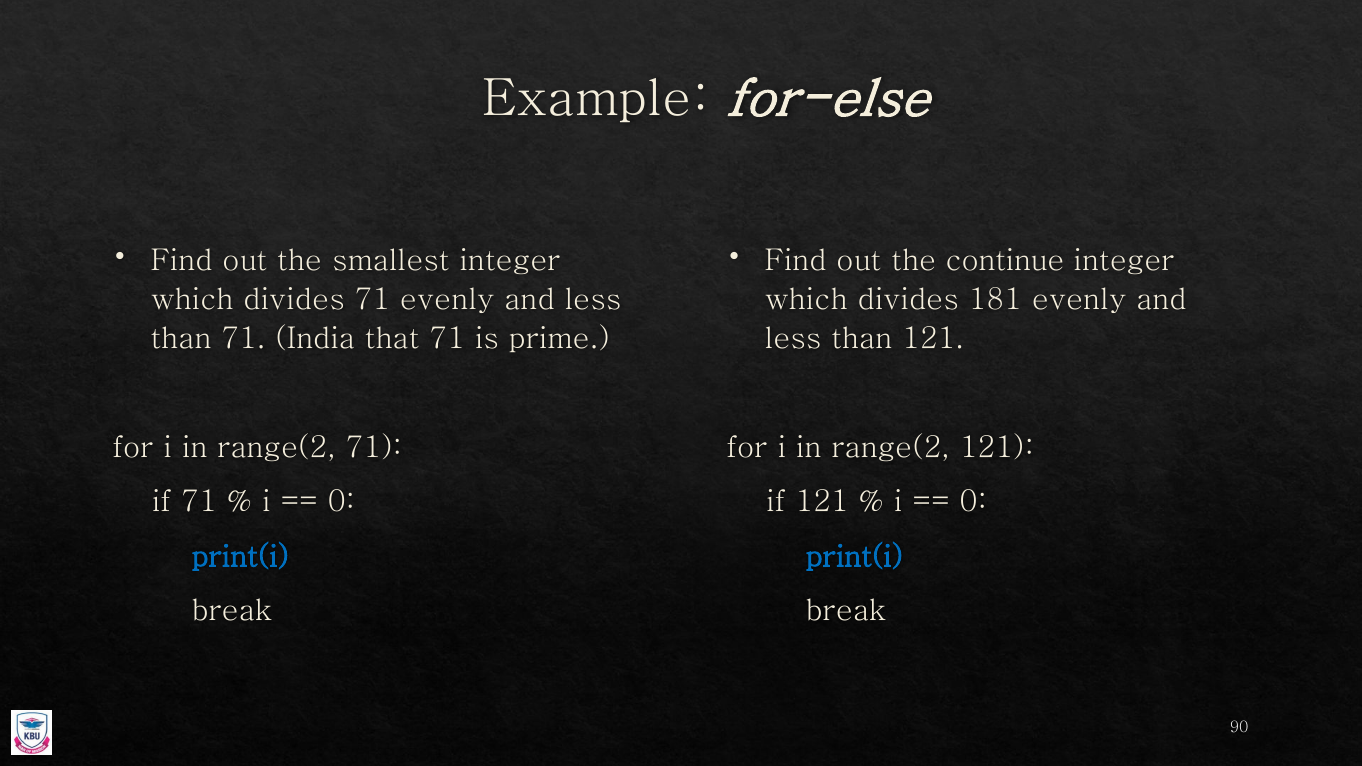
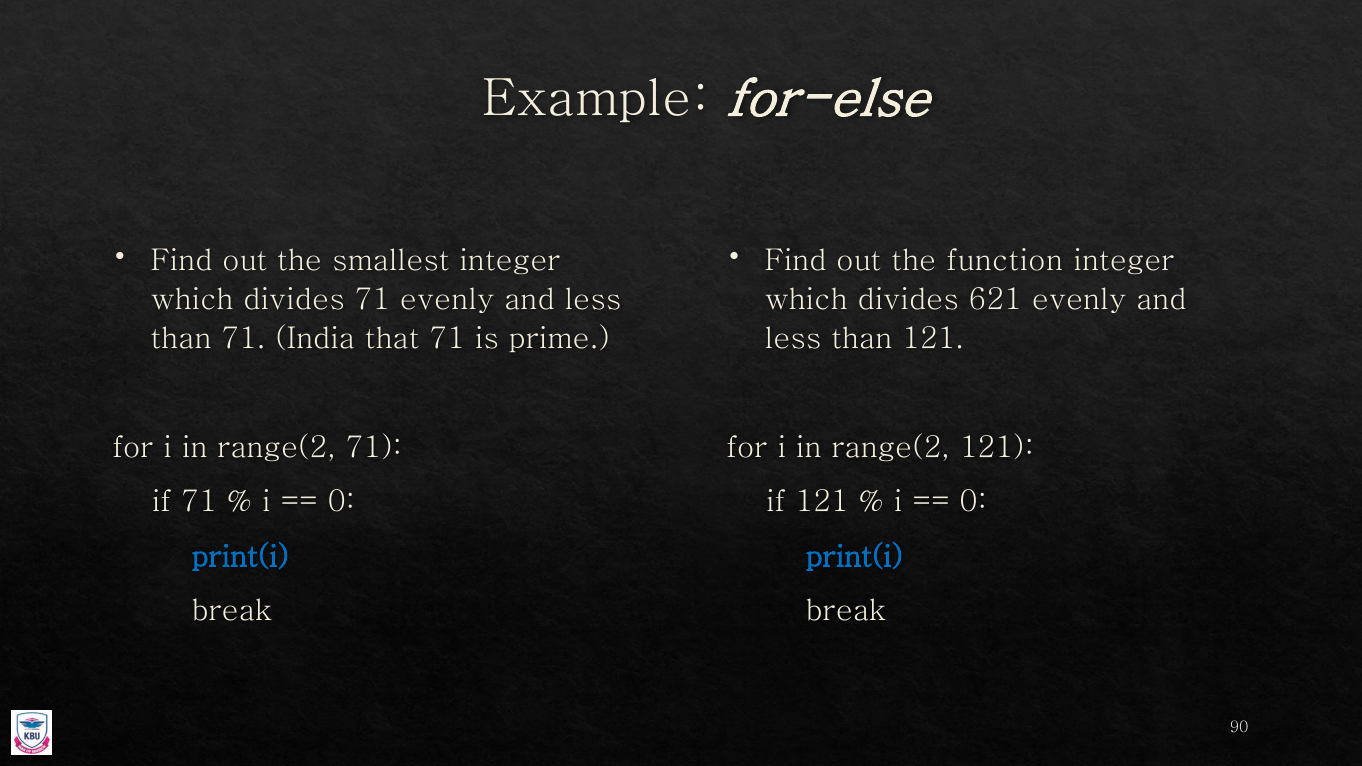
continue: continue -> function (1005, 261)
181: 181 -> 621 (995, 300)
